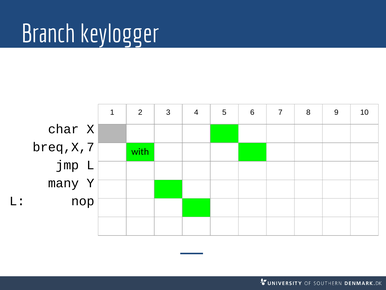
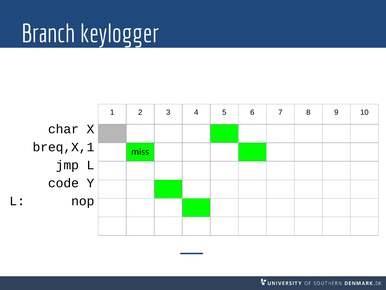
breq,X,7: breq,X,7 -> breq,X,1 (63, 147)
with: with -> miss (140, 151)
many: many -> code (63, 183)
